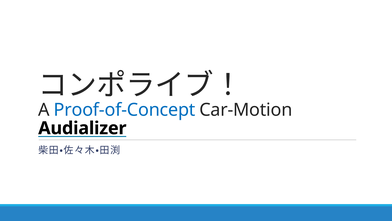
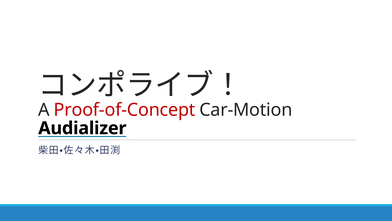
Proof-of-Concept colour: blue -> red (125, 110)
